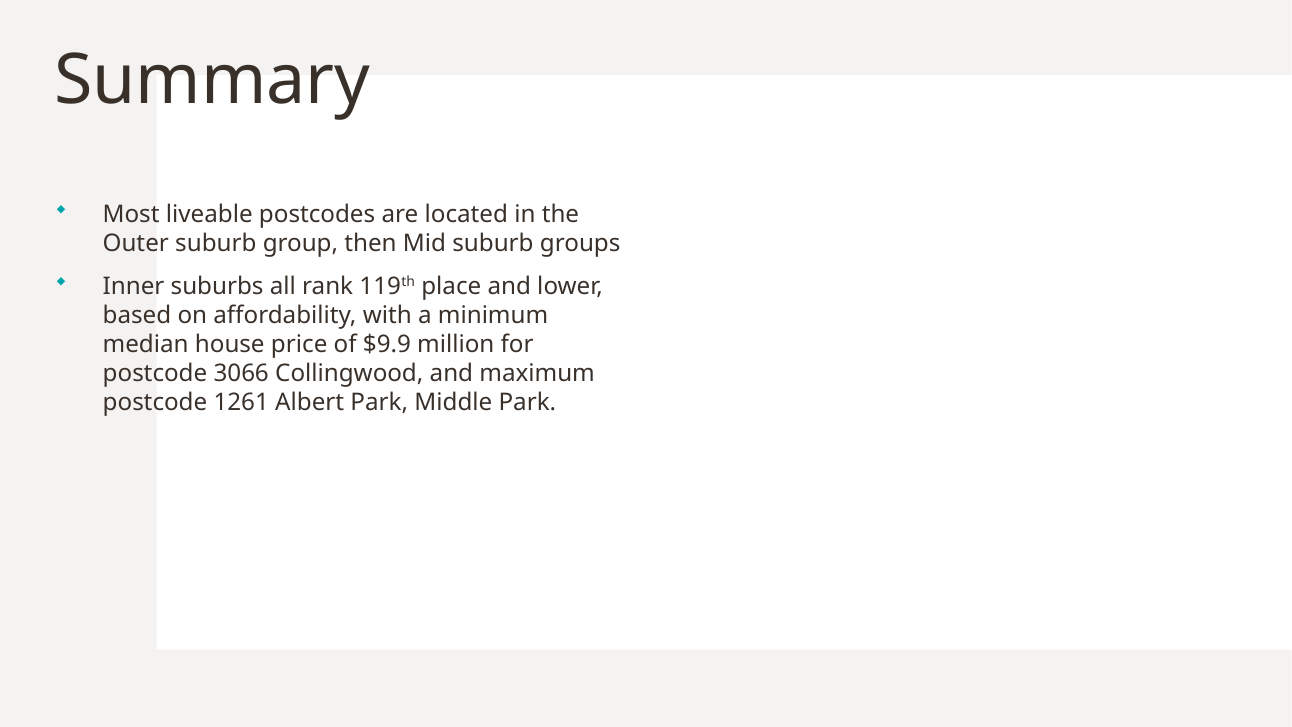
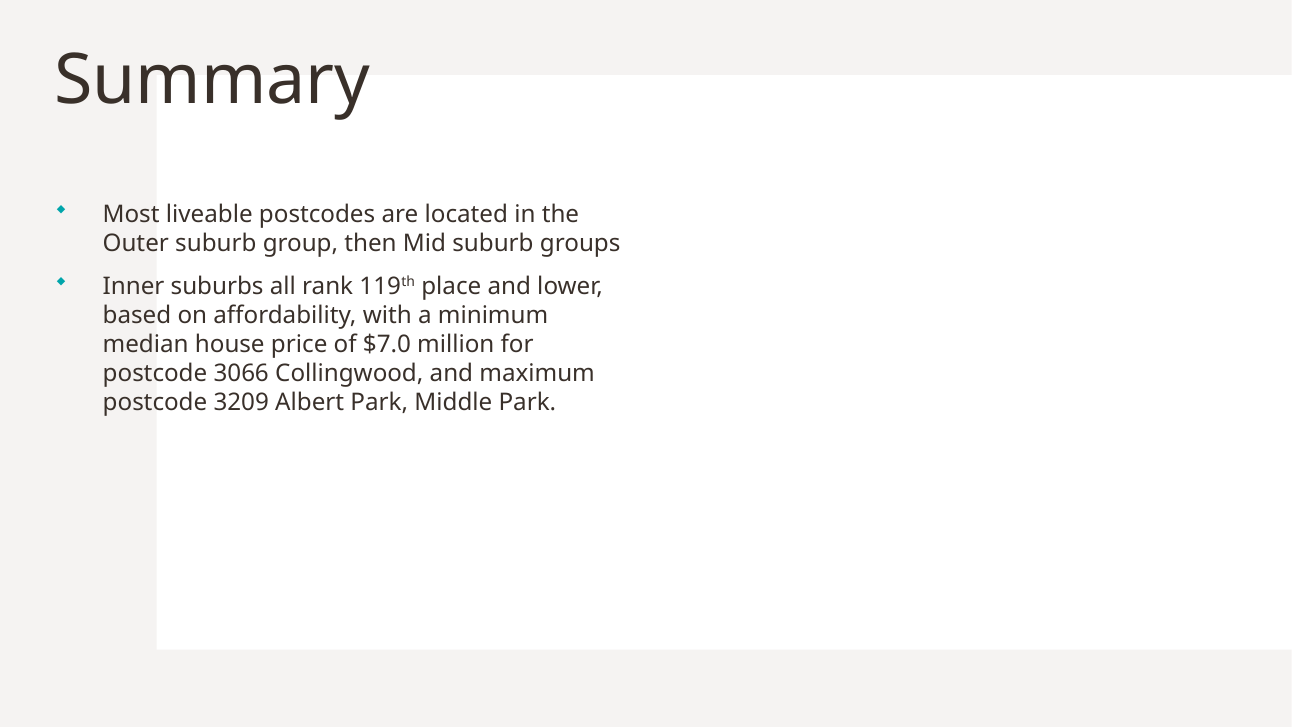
$9.9: $9.9 -> $7.0 (387, 344)
1261: 1261 -> 3209 (241, 402)
